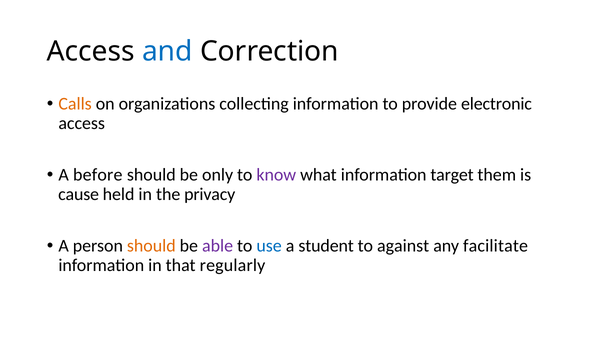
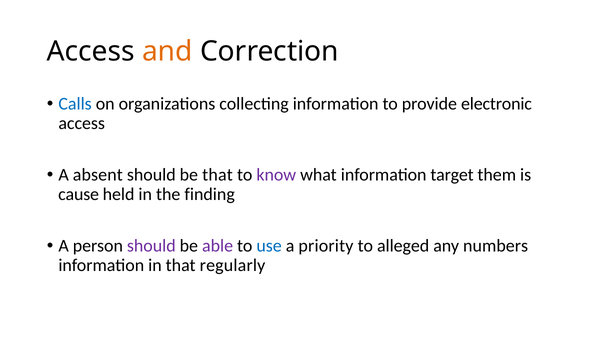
and colour: blue -> orange (167, 52)
Calls colour: orange -> blue (75, 104)
before: before -> absent (98, 175)
be only: only -> that (218, 175)
privacy: privacy -> finding (210, 194)
should colour: orange -> purple (151, 246)
student: student -> priority (326, 246)
against: against -> alleged (403, 246)
facilitate: facilitate -> numbers (496, 246)
